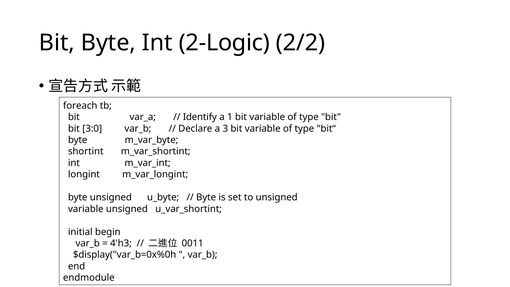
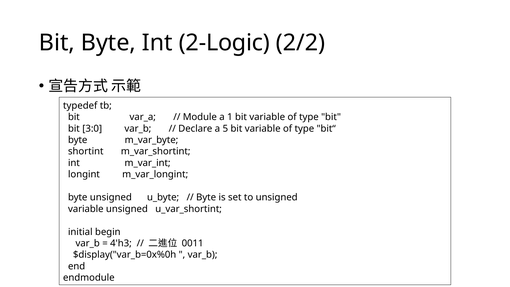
foreach: foreach -> typedef (80, 106)
Identify: Identify -> Module (200, 117)
3: 3 -> 5 (225, 128)
